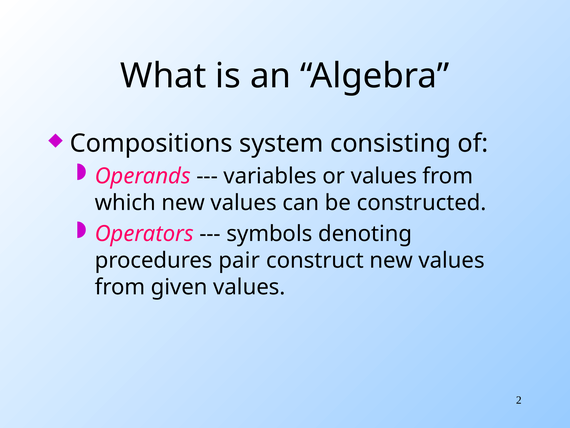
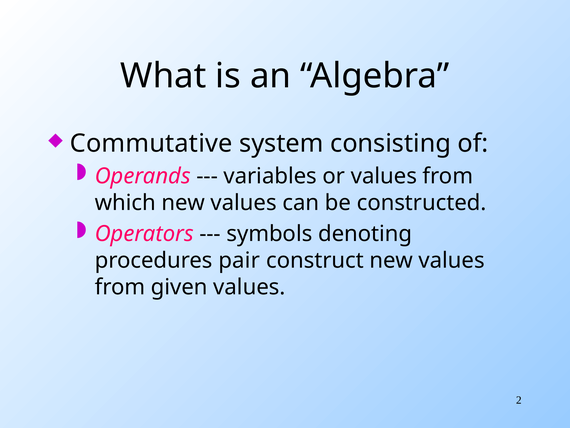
Compositions: Compositions -> Commutative (151, 143)
